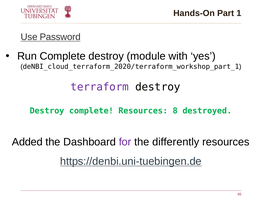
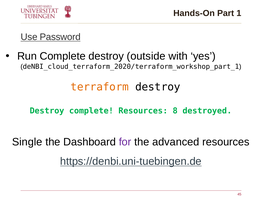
module: module -> outside (146, 56)
terraform colour: purple -> orange (100, 87)
Added: Added -> Single (27, 142)
differently: differently -> advanced (176, 142)
